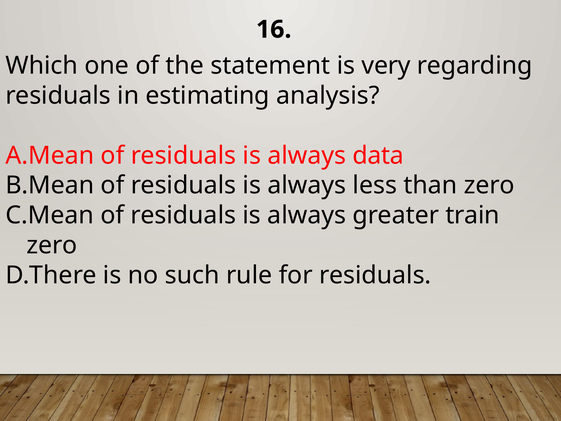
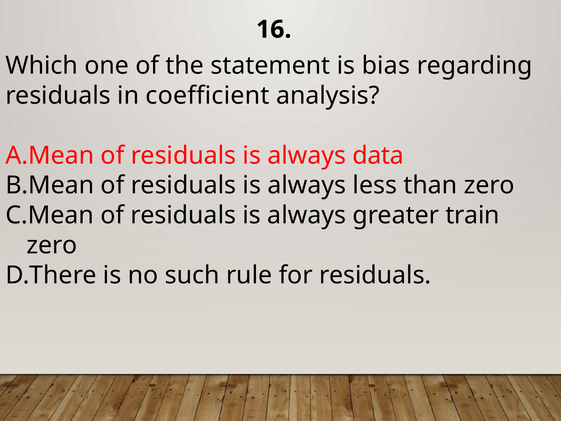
very: very -> bias (386, 66)
estimating: estimating -> coefficient (207, 96)
